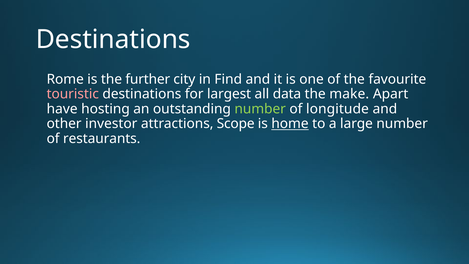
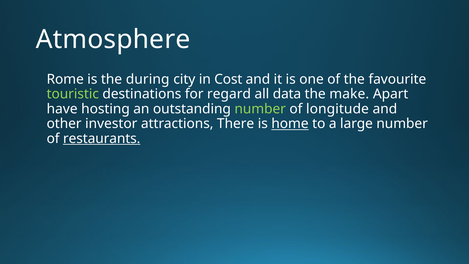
Destinations: Destinations -> Atmosphere (113, 39)
further: further -> during (148, 79)
Find: Find -> Cost (228, 79)
touristic colour: pink -> light green (73, 94)
largest: largest -> regard (229, 94)
Scope: Scope -> There (236, 124)
restaurants underline: none -> present (102, 138)
